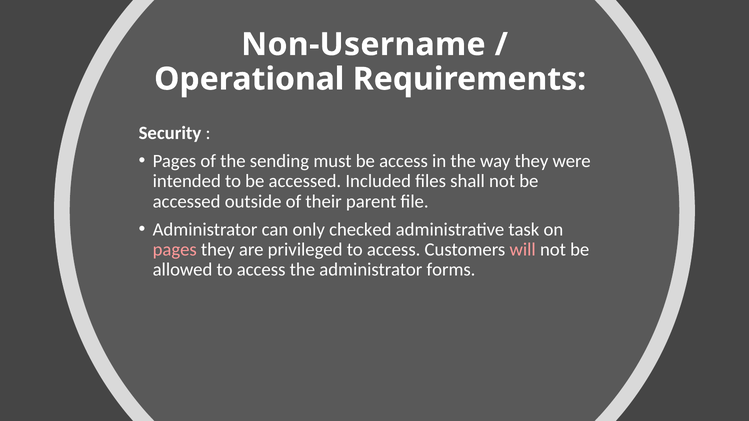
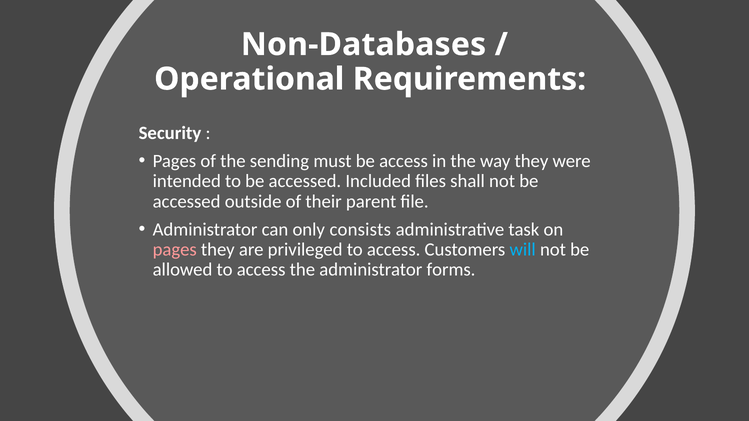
Non-Username: Non-Username -> Non-Databases (363, 45)
checked: checked -> consists (360, 230)
will colour: pink -> light blue (523, 250)
